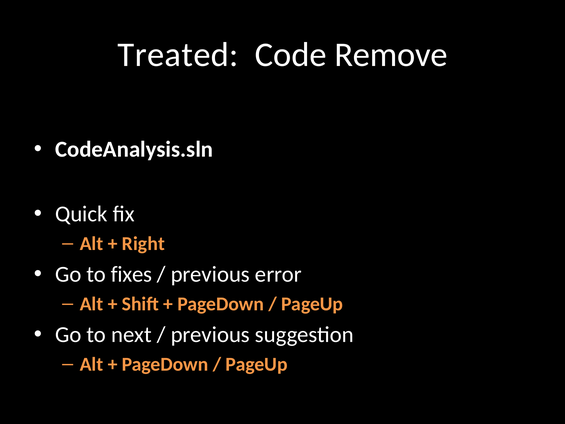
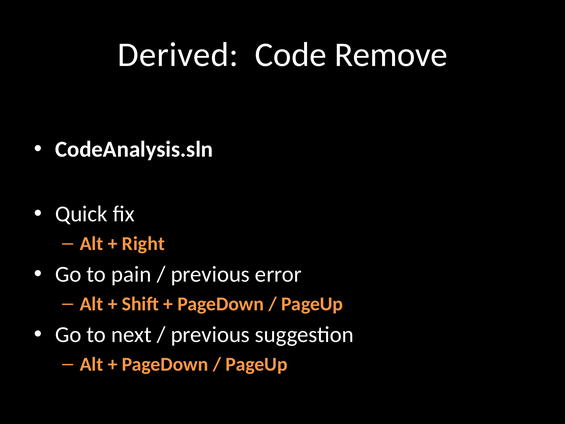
Treated: Treated -> Derived (178, 55)
fixes: fixes -> pain (131, 274)
